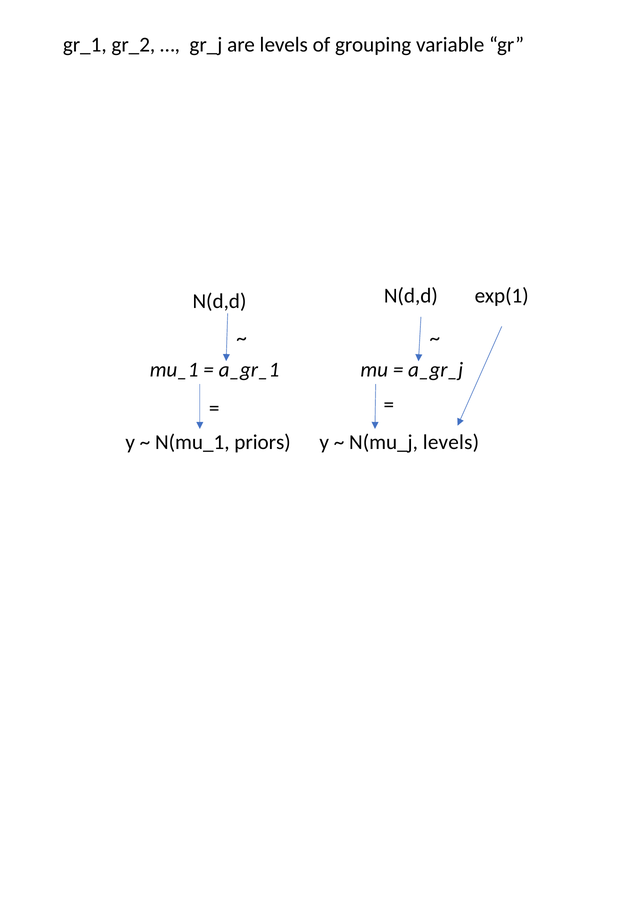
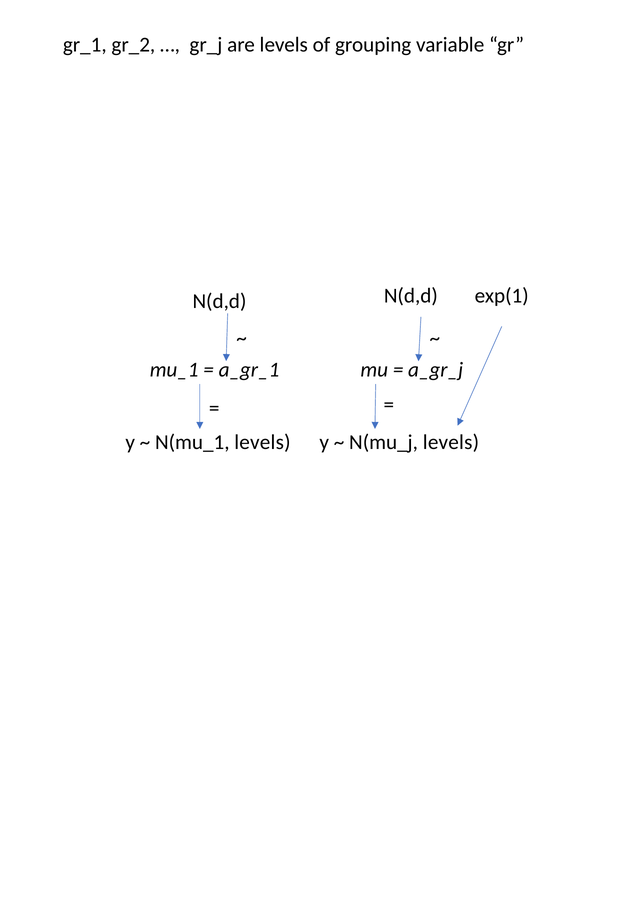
N(mu_1 priors: priors -> levels (262, 442)
